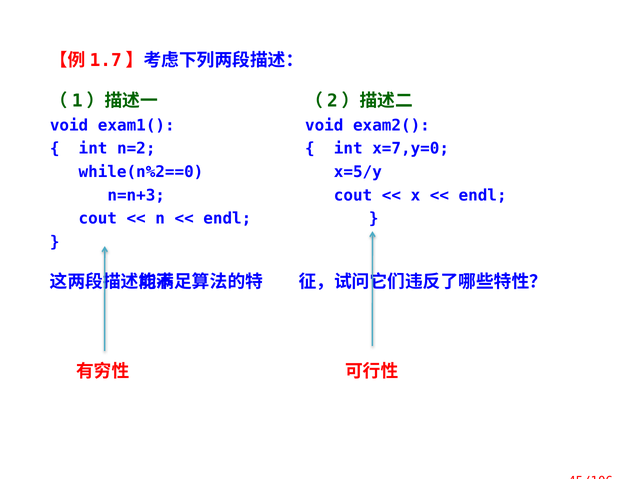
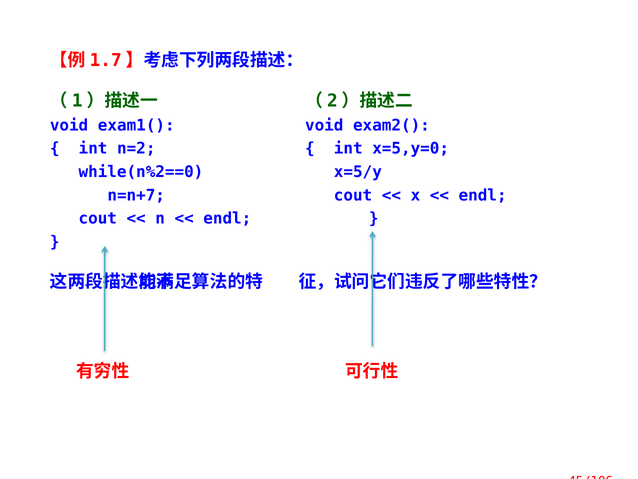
x=7,y=0: x=7,y=0 -> x=5,y=0 (411, 148)
n=n+3: n=n+3 -> n=n+7 (136, 195)
